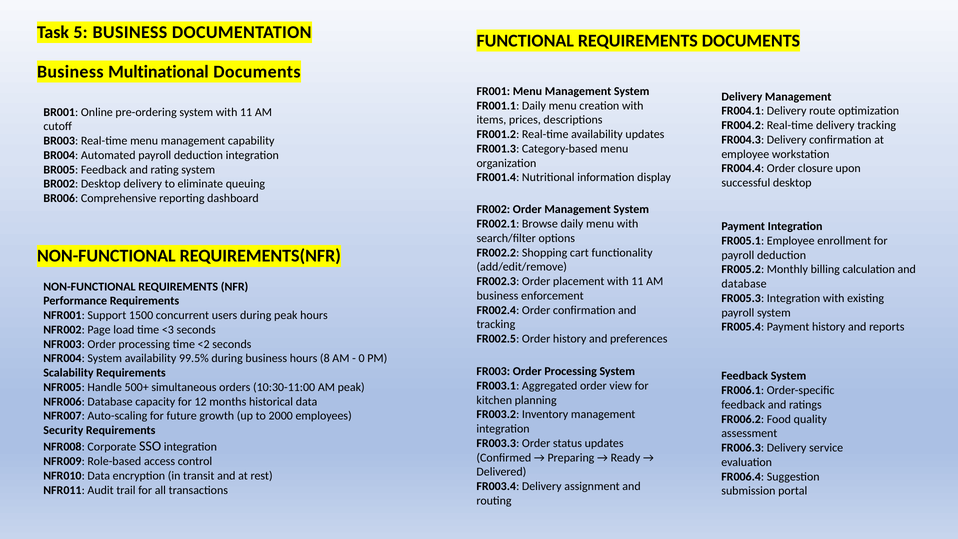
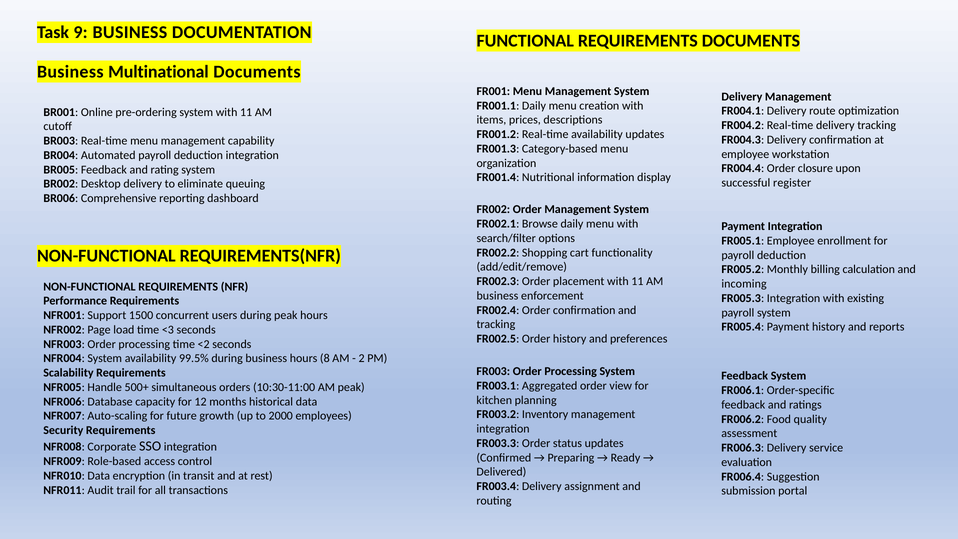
5: 5 -> 9 (81, 32)
successful desktop: desktop -> register (792, 183)
database: database -> incoming (744, 284)
0: 0 -> 2 (362, 358)
